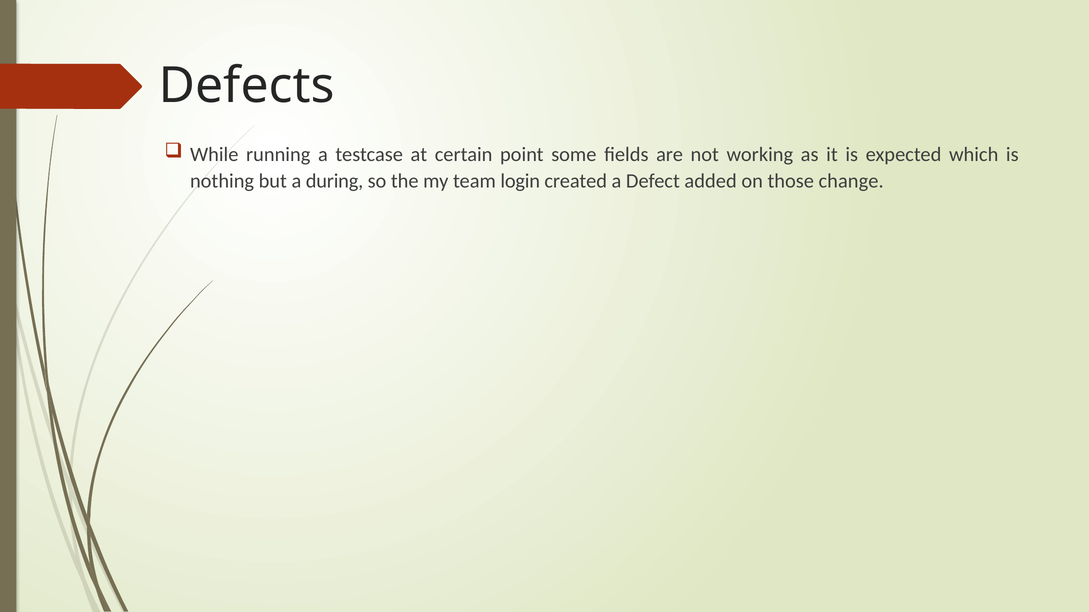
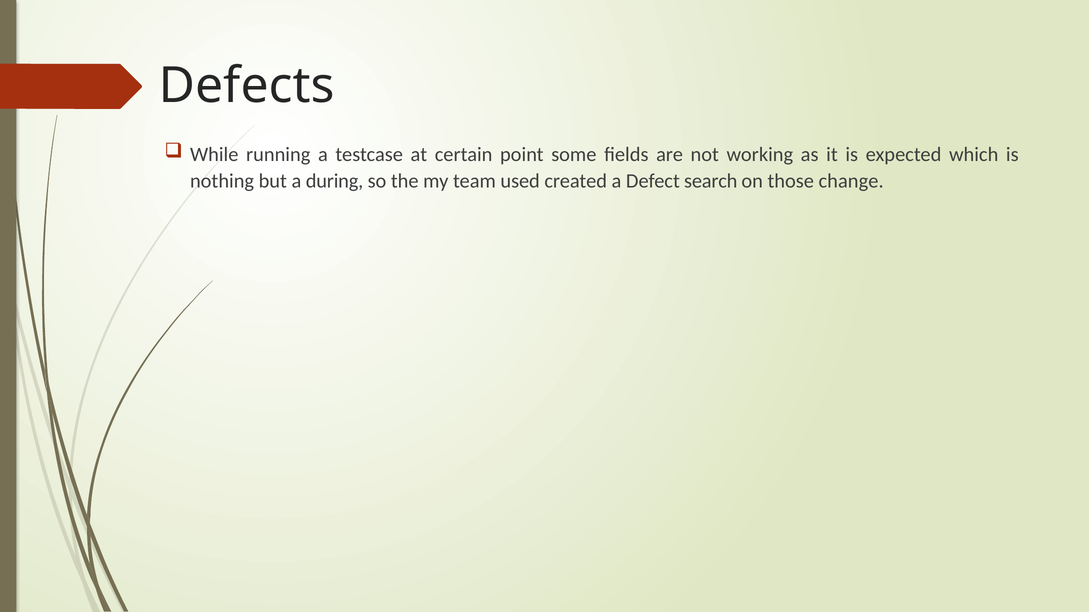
login: login -> used (520, 181)
added: added -> search (711, 181)
